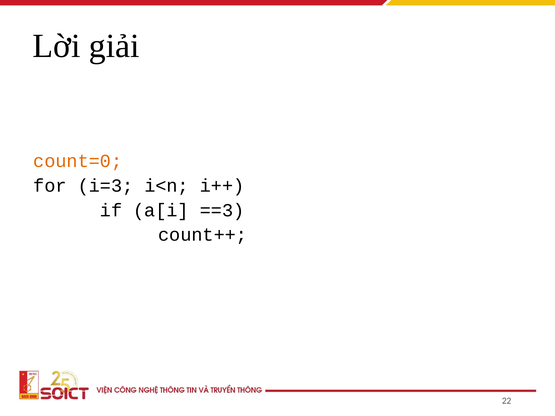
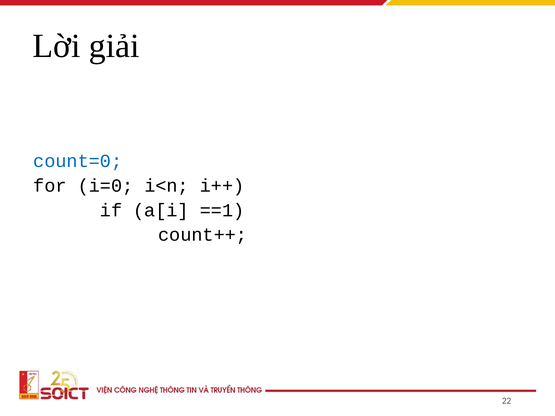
count=0 colour: orange -> blue (78, 161)
i=3: i=3 -> i=0 (105, 186)
==3: ==3 -> ==1 (222, 210)
